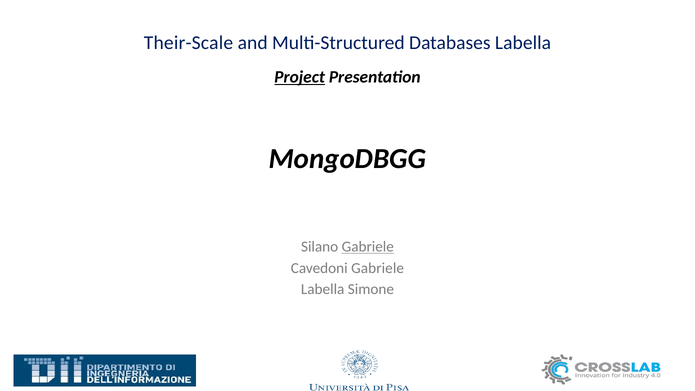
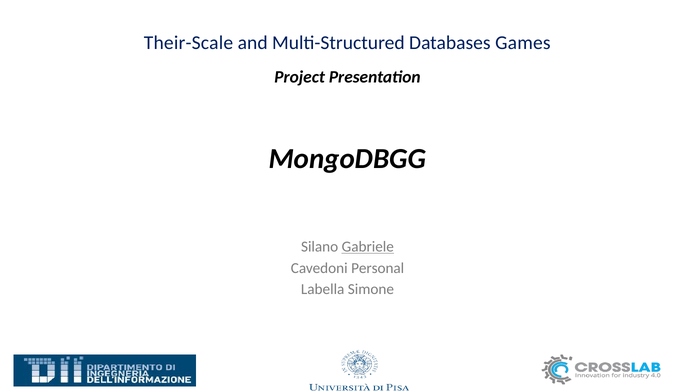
Databases Labella: Labella -> Games (523, 43)
Project underline: present -> none (300, 77)
Cavedoni Gabriele: Gabriele -> Personal (378, 268)
